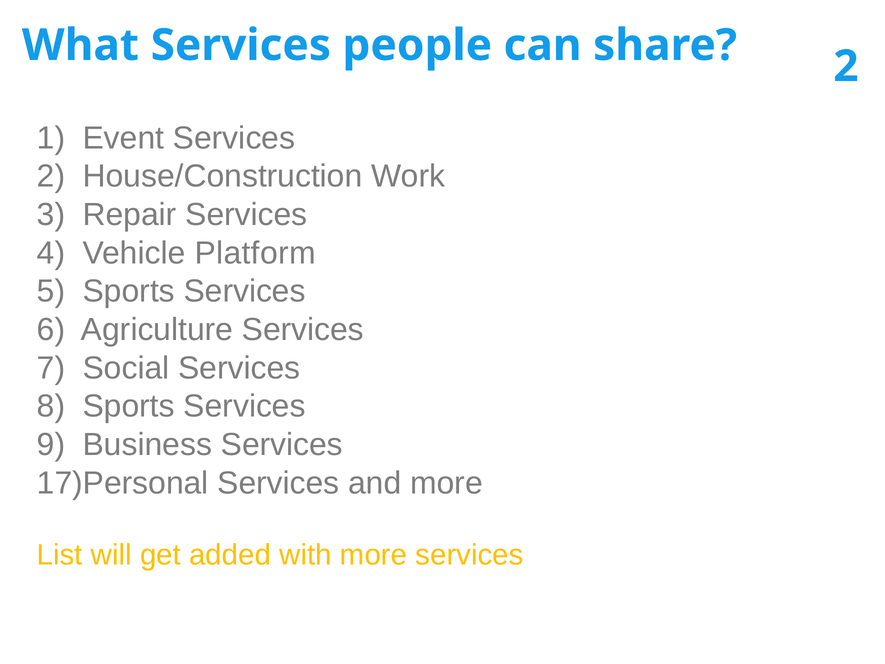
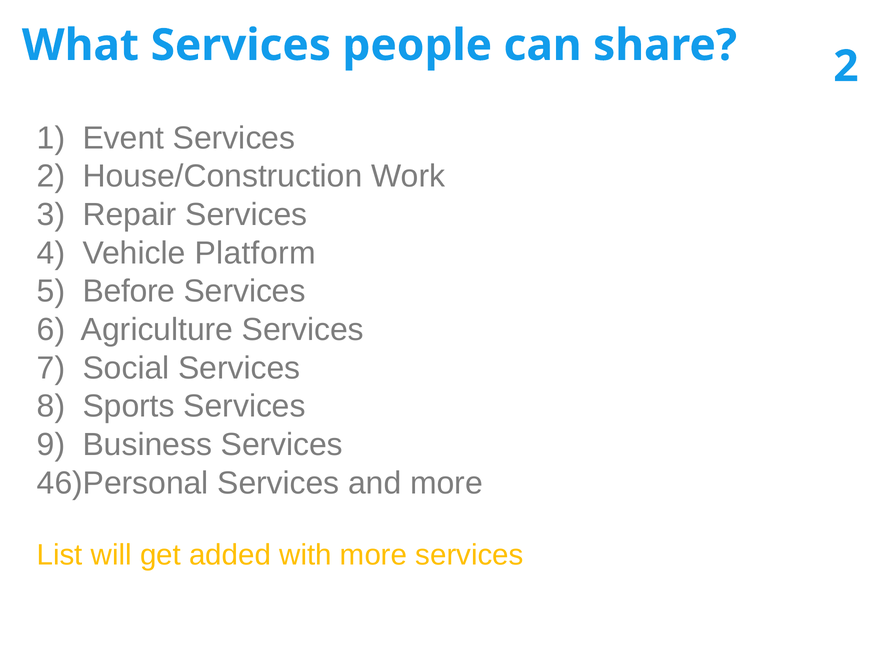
5 Sports: Sports -> Before (129, 291)
17)Personal: 17)Personal -> 46)Personal (123, 483)
